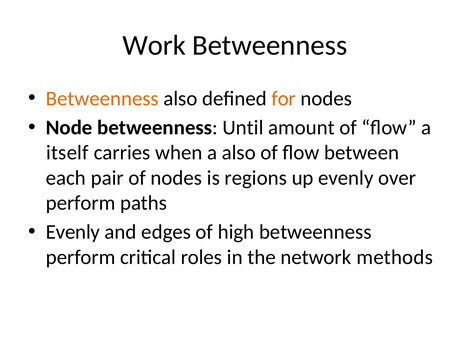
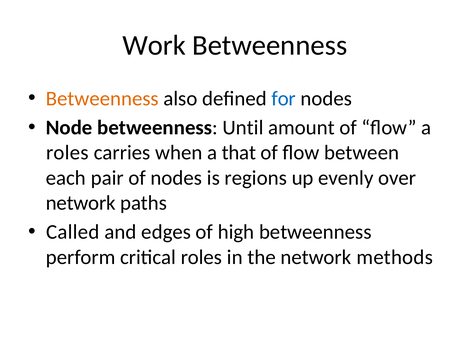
for colour: orange -> blue (284, 99)
itself: itself -> roles (67, 153)
a also: also -> that (239, 153)
perform: perform -> network (81, 203)
Evenly: Evenly -> Called (73, 232)
